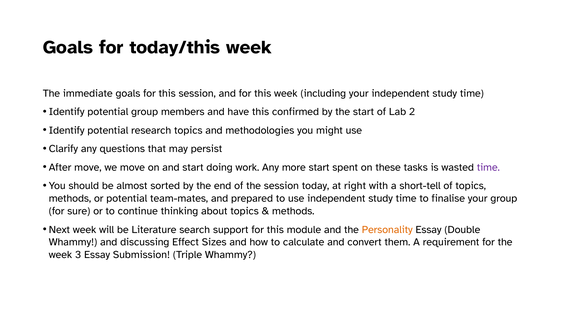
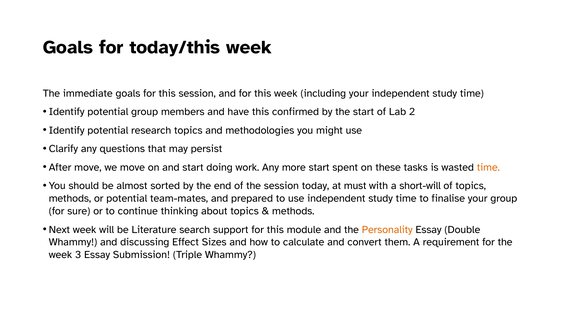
time colour: purple -> orange (488, 167)
right: right -> must (355, 186)
short-tell: short-tell -> short-will (420, 186)
